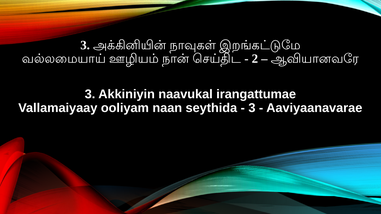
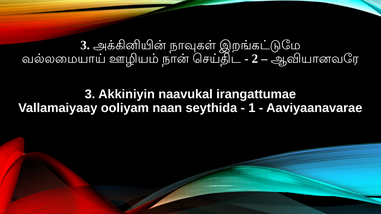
3: 3 -> 1 (252, 108)
